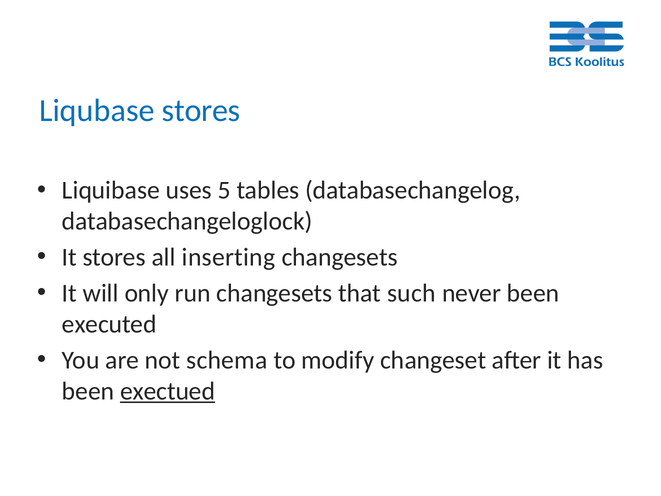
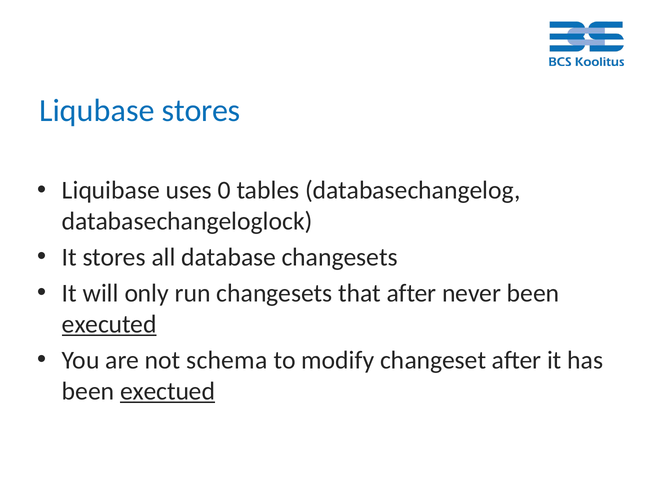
5: 5 -> 0 (224, 190)
inserting: inserting -> database (229, 257)
that such: such -> after (412, 293)
executed underline: none -> present (109, 324)
